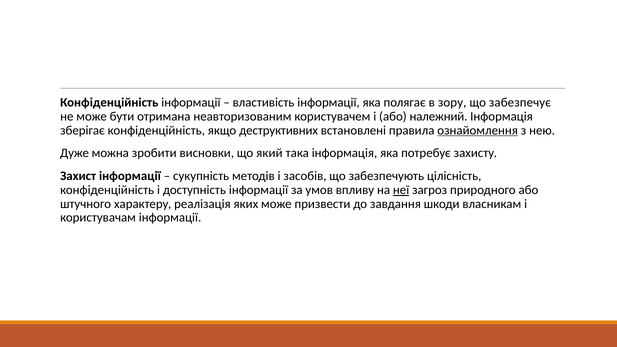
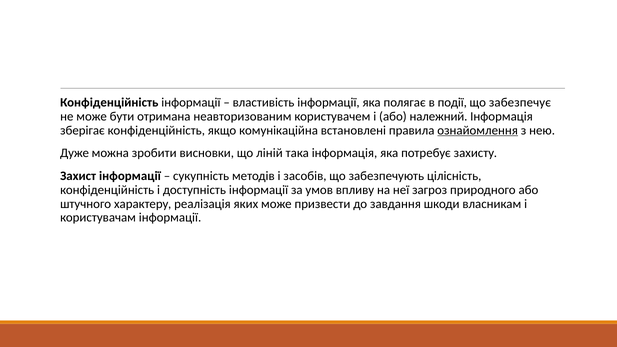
зору: зору -> події (452, 103)
деструктивних: деструктивних -> комунікаційна (279, 130)
який: який -> ліній (269, 153)
неї underline: present -> none (401, 190)
